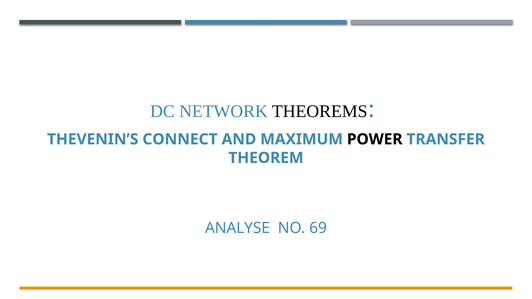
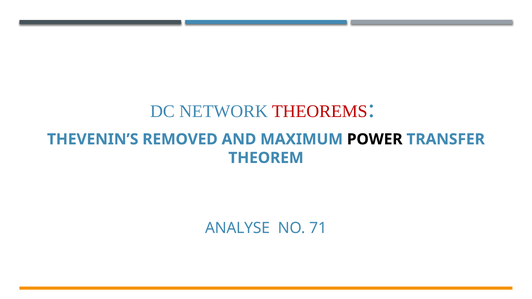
THEOREMS colour: black -> red (320, 111)
CONNECT: CONNECT -> REMOVED (180, 139)
69: 69 -> 71 (318, 228)
